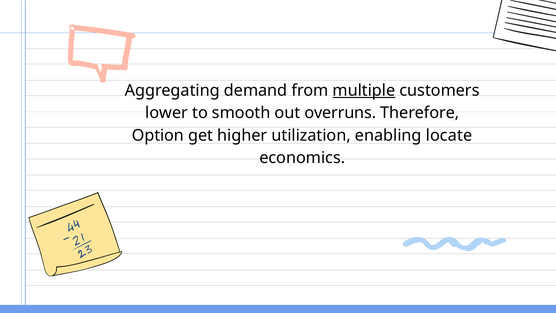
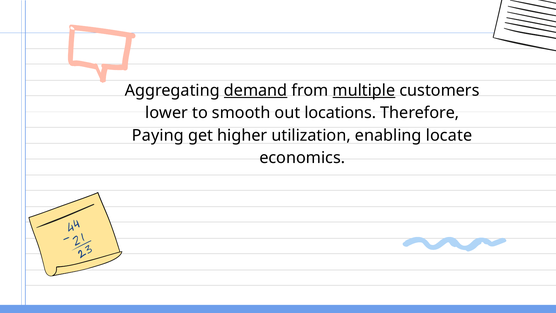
demand underline: none -> present (256, 90)
overruns: overruns -> locations (340, 113)
Option: Option -> Paying (158, 135)
